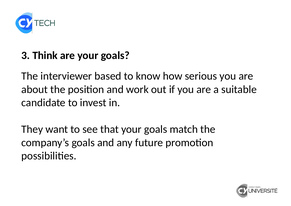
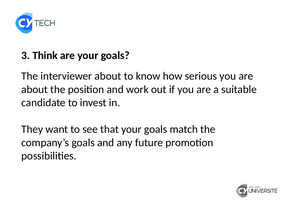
interviewer based: based -> about (108, 76)
